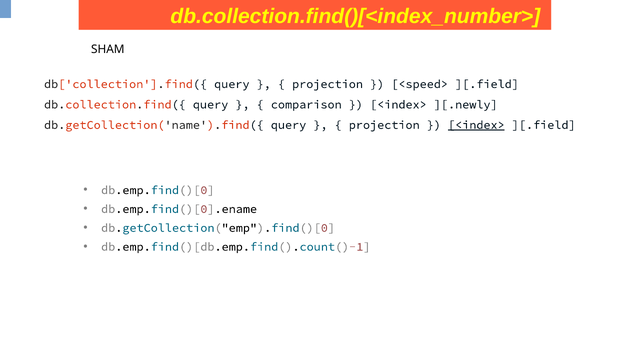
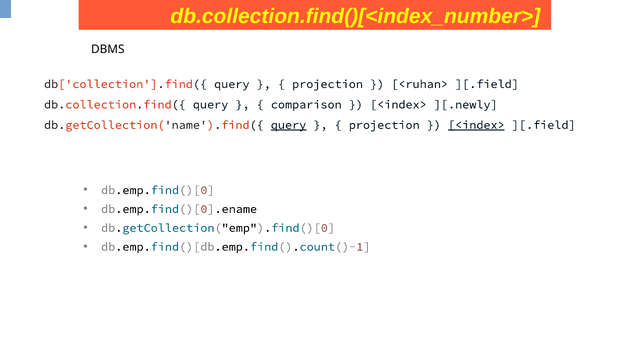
SHAM: SHAM -> DBMS (108, 50)
<speed>: <speed> -> <ruhan> (420, 84)
query underline: none -> present (289, 125)
